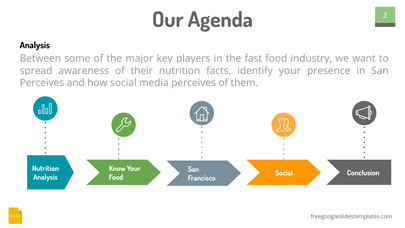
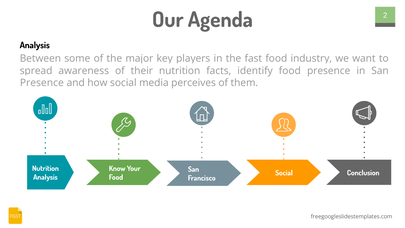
your: your -> food (290, 71)
Perceives: Perceives -> Presence (42, 83)
